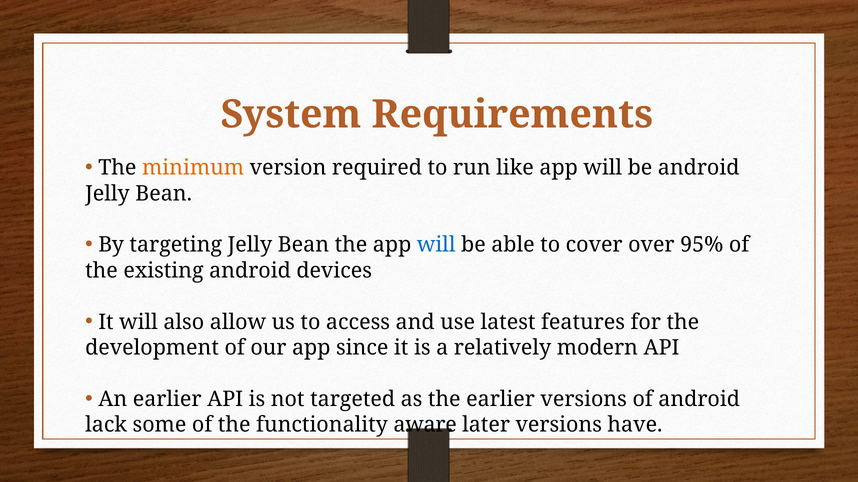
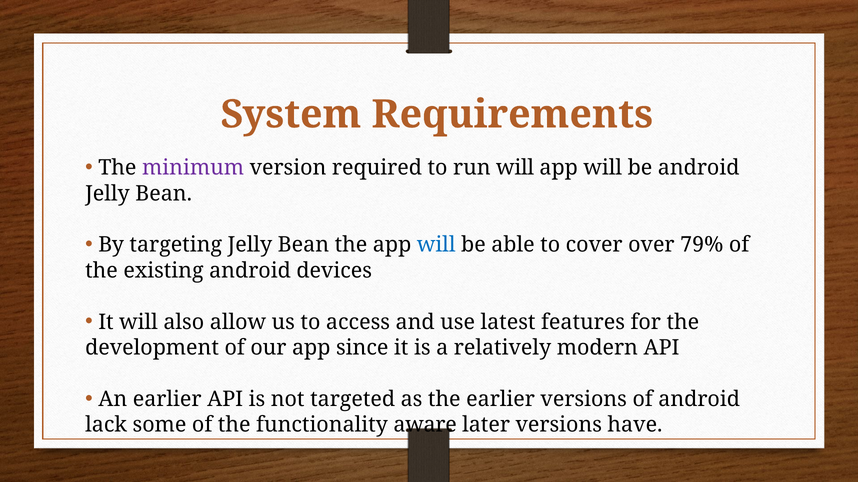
minimum colour: orange -> purple (193, 168)
run like: like -> will (515, 168)
95%: 95% -> 79% (702, 245)
